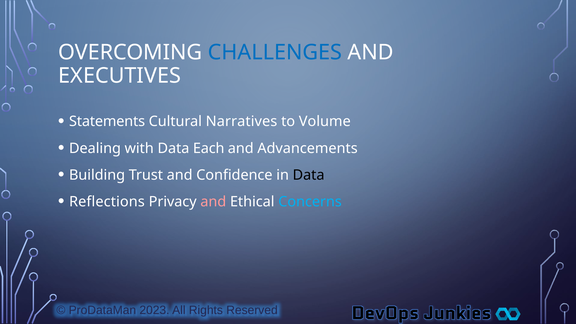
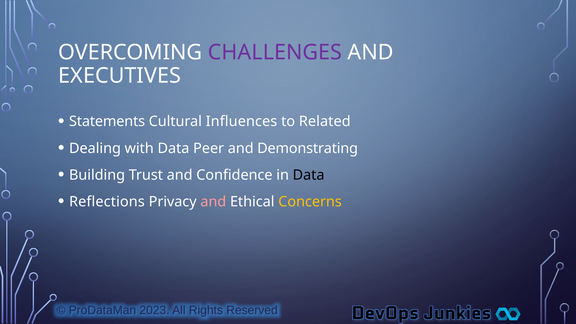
CHALLENGES colour: blue -> purple (275, 52)
Narratives: Narratives -> Influences (241, 122)
Volume: Volume -> Related (325, 122)
Each: Each -> Peer (209, 148)
Advancements: Advancements -> Demonstrating (308, 148)
Concerns colour: light blue -> yellow (310, 202)
